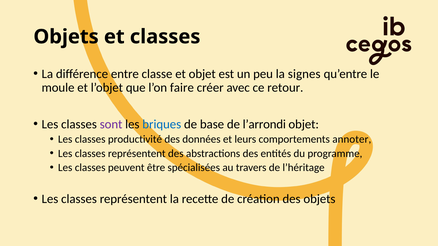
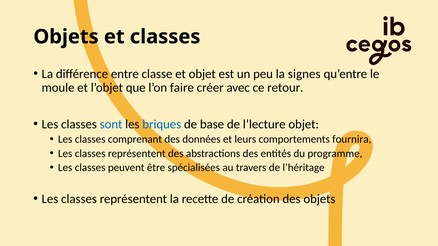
sont colour: purple -> blue (111, 124)
l’arrondi: l’arrondi -> l’lecture (264, 124)
productivité: productivité -> comprenant (135, 140)
annoter: annoter -> fournira (352, 140)
